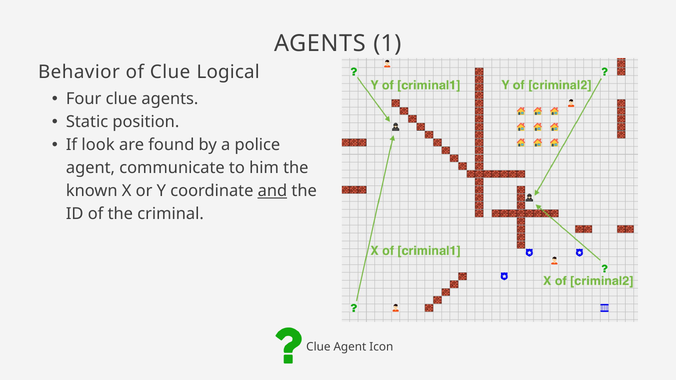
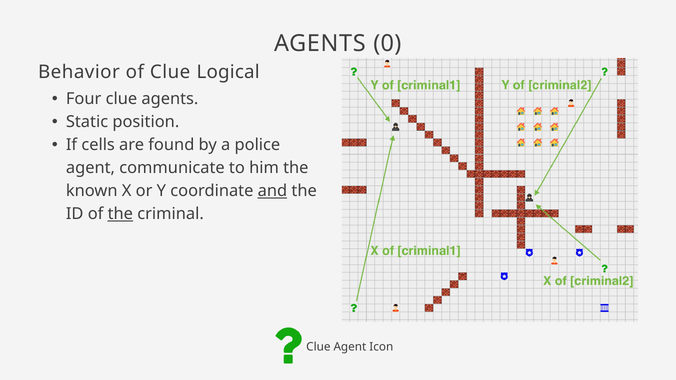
1: 1 -> 0 (387, 44)
look: look -> cells (98, 145)
the underline: none -> present (120, 214)
